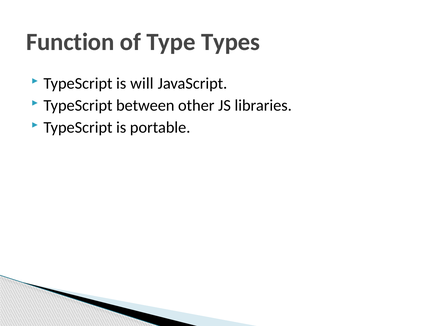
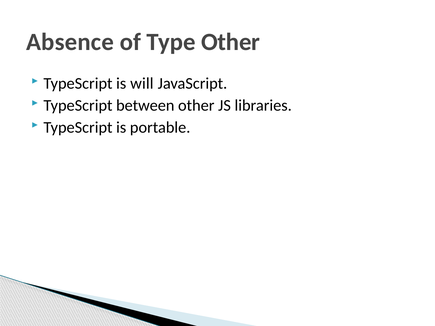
Function: Function -> Absence (70, 42)
Type Types: Types -> Other (231, 42)
